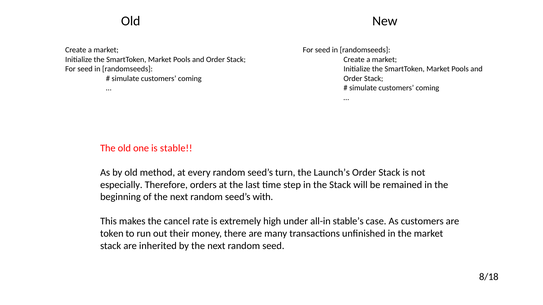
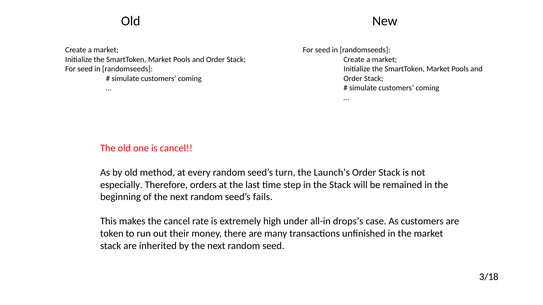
is stable: stable -> cancel (176, 148)
with: with -> fails (263, 197)
stable’s: stable’s -> drops’s (348, 222)
8/18: 8/18 -> 3/18 (489, 277)
